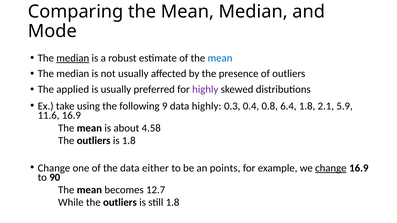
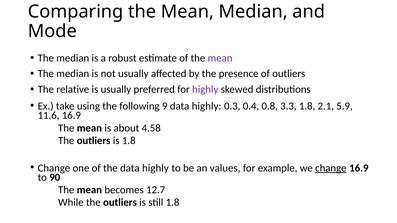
median underline: present -> none (73, 58)
mean colour: blue -> purple (220, 58)
applied: applied -> relative (73, 90)
6.4: 6.4 -> 3.3 (288, 106)
the data either: either -> highly (155, 168)
points: points -> values (225, 168)
